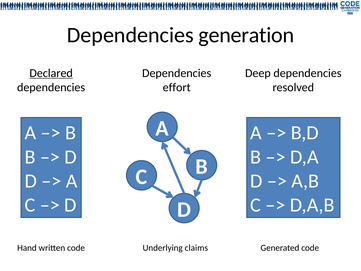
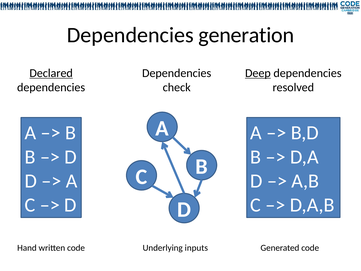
Deep underline: none -> present (258, 73)
effort: effort -> check (177, 87)
claims: claims -> inputs (196, 248)
